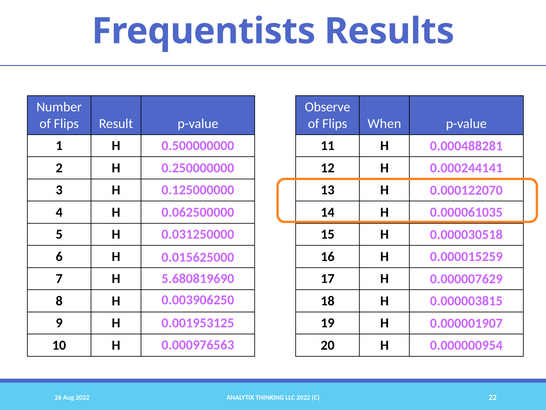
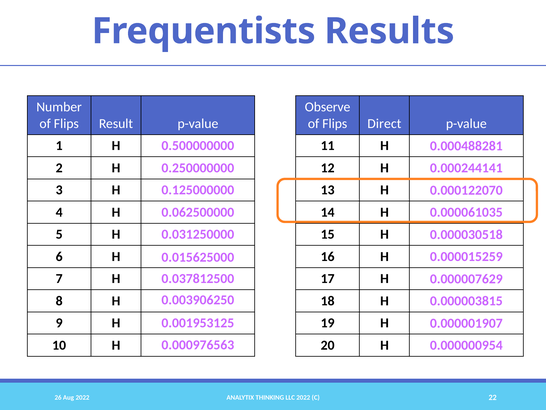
When: When -> Direct (384, 123)
5.680819690: 5.680819690 -> 0.037812500 (198, 278)
